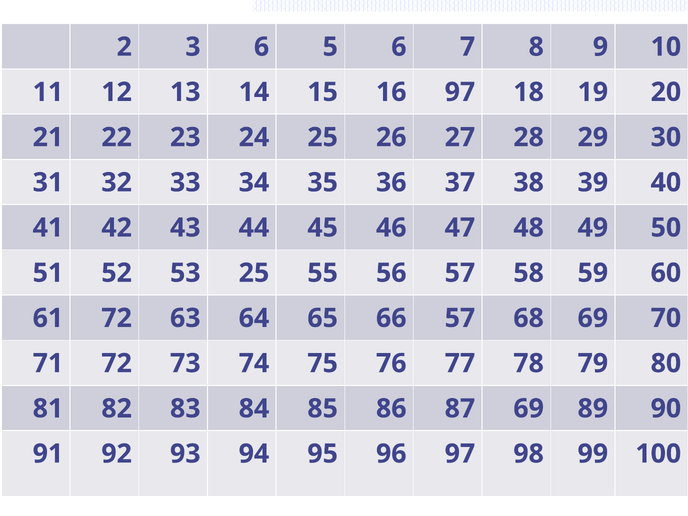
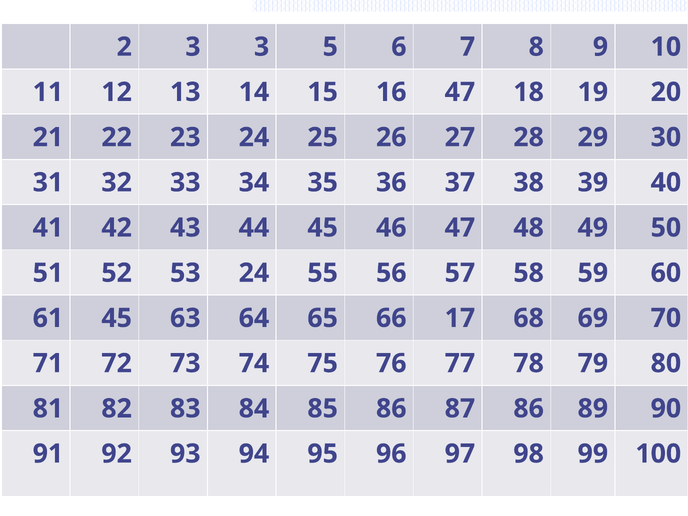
3 6: 6 -> 3 (262, 47)
16 97: 97 -> 47 (460, 92)
53 25: 25 -> 24 (254, 273)
61 72: 72 -> 45 (117, 318)
66 57: 57 -> 17 (460, 318)
87 69: 69 -> 86 (529, 409)
